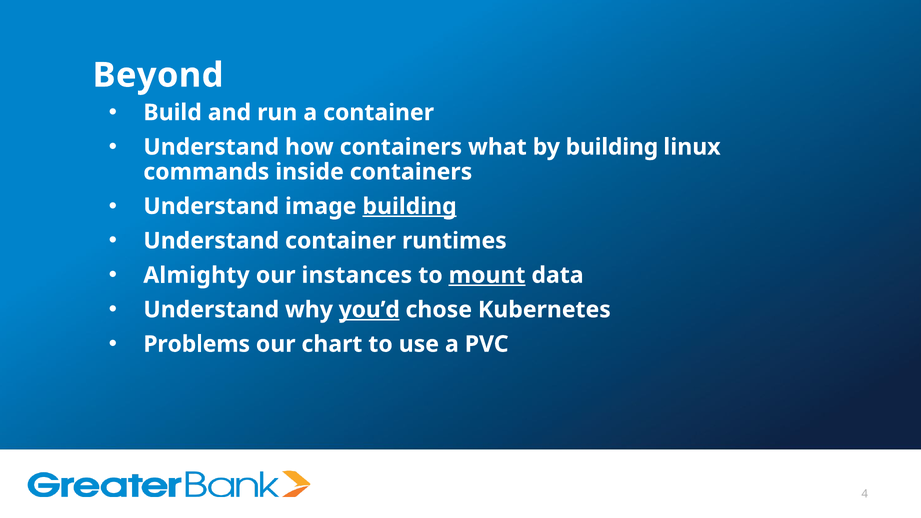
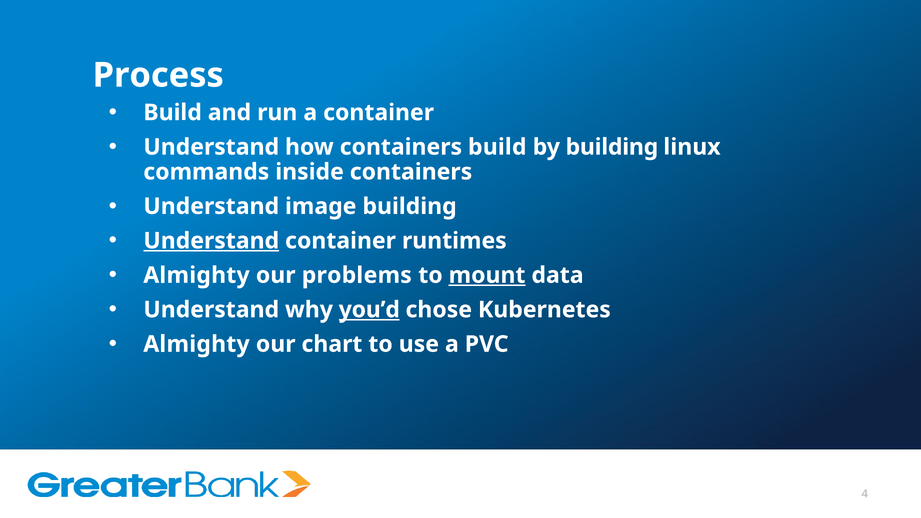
Beyond: Beyond -> Process (158, 75)
containers what: what -> build (497, 147)
building underline: present -> none (410, 206)
Understand underline: none -> present (211, 241)
instances: instances -> problems (357, 275)
Problems: Problems -> Almighty (196, 344)
